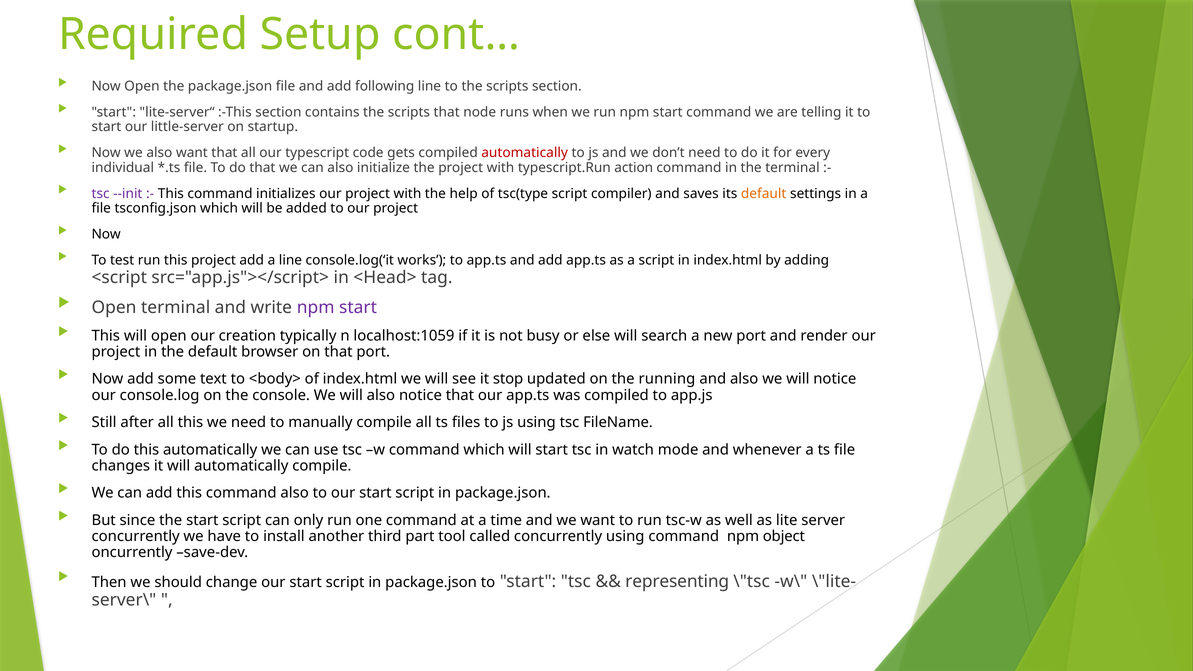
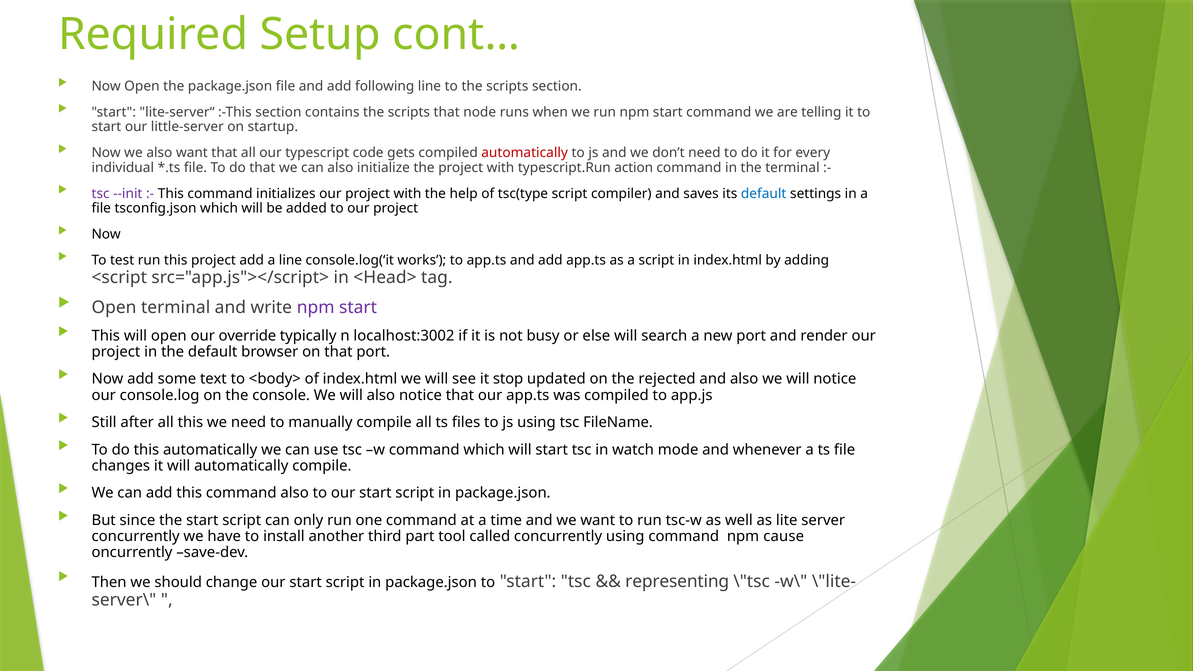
default colour: orange -> blue (764, 194)
creation: creation -> override (247, 336)
localhost:1059: localhost:1059 -> localhost:3002 (404, 336)
running: running -> rejected (667, 379)
object: object -> cause (784, 536)
